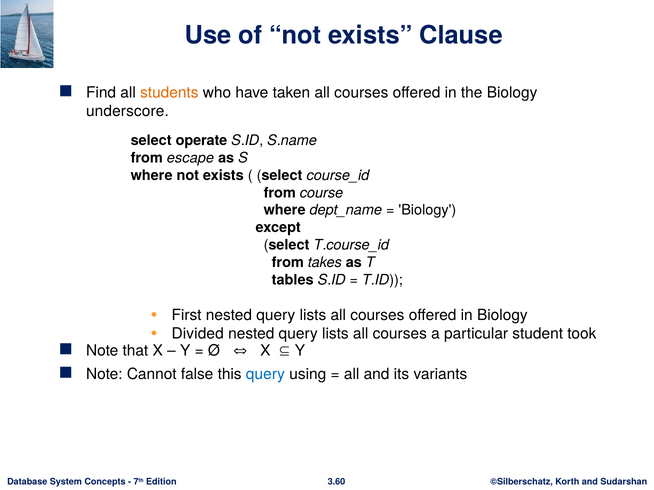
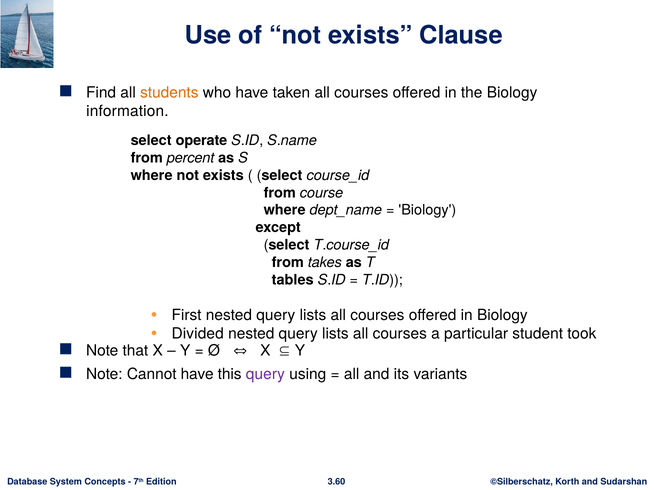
underscore: underscore -> information (127, 111)
escape: escape -> percent (191, 158)
Cannot false: false -> have (197, 375)
query colour: blue -> purple (265, 375)
